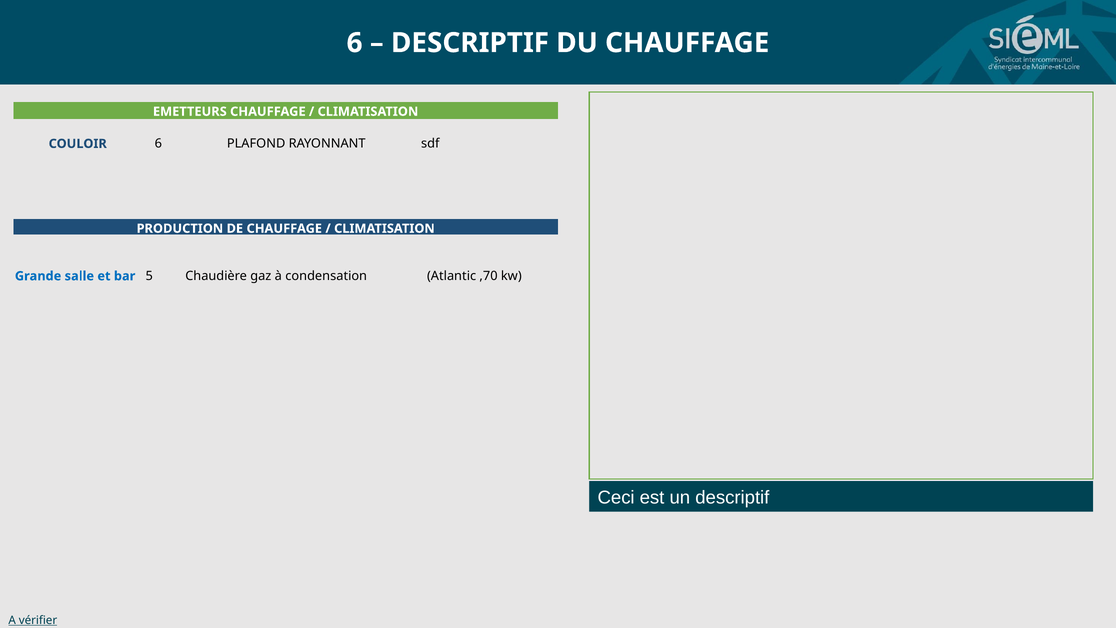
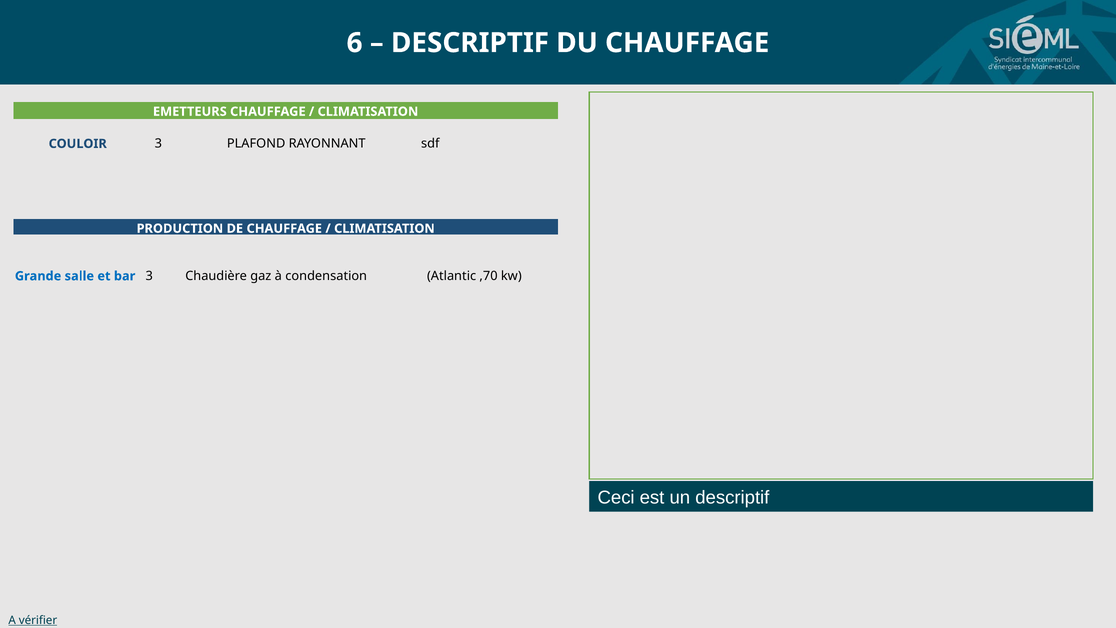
COULOIR 6: 6 -> 3 (158, 144)
bar 5: 5 -> 3 (149, 276)
